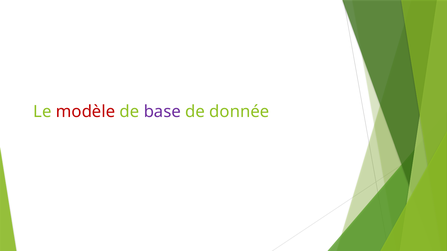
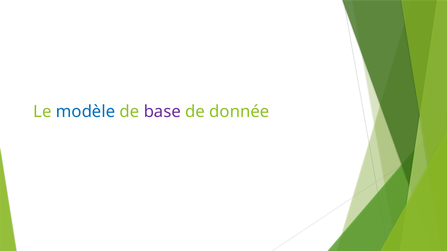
modèle colour: red -> blue (86, 112)
